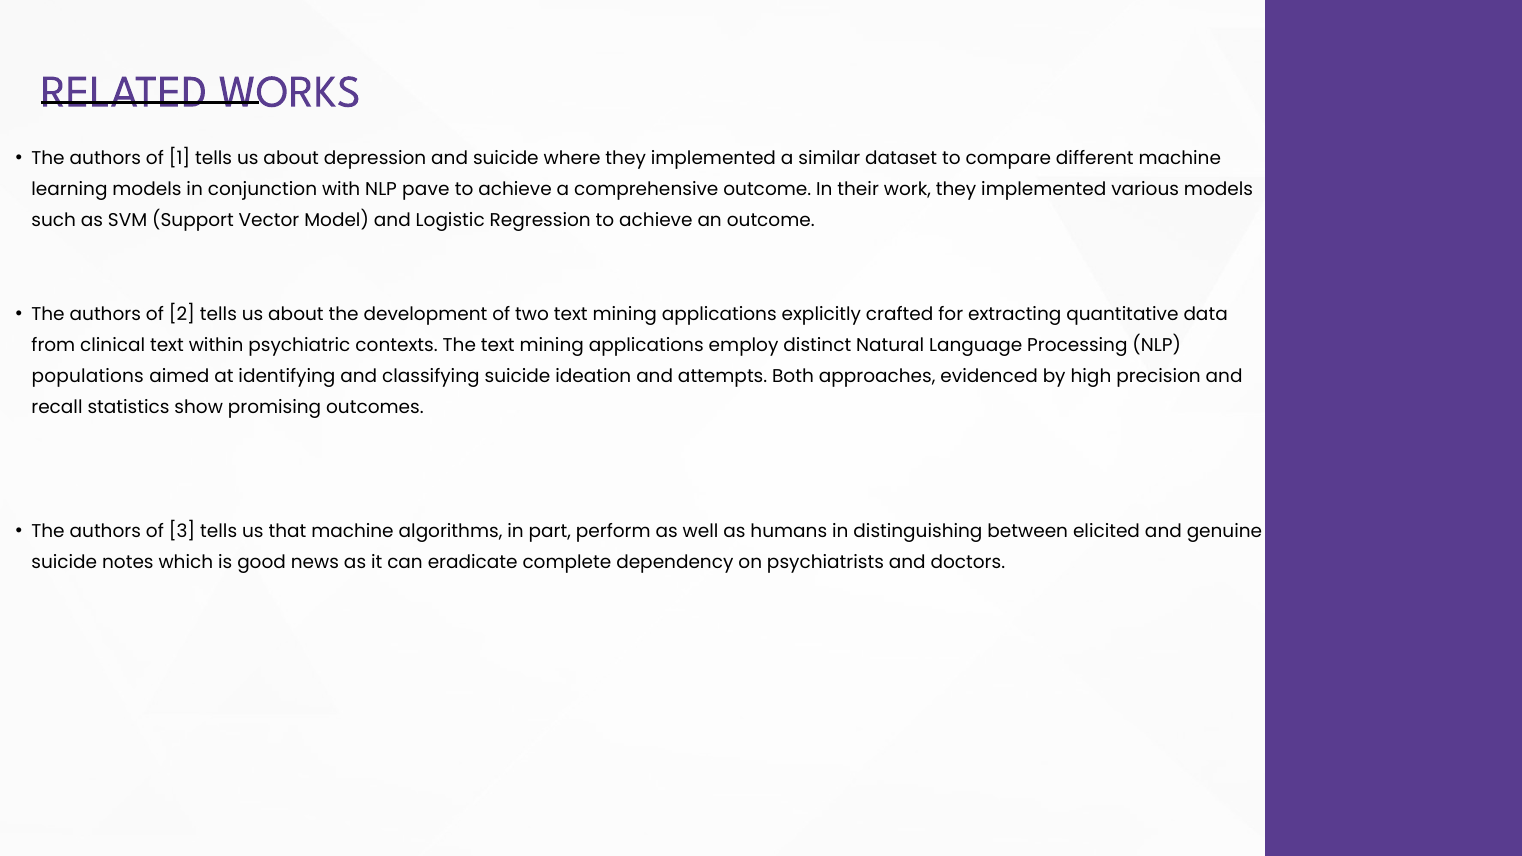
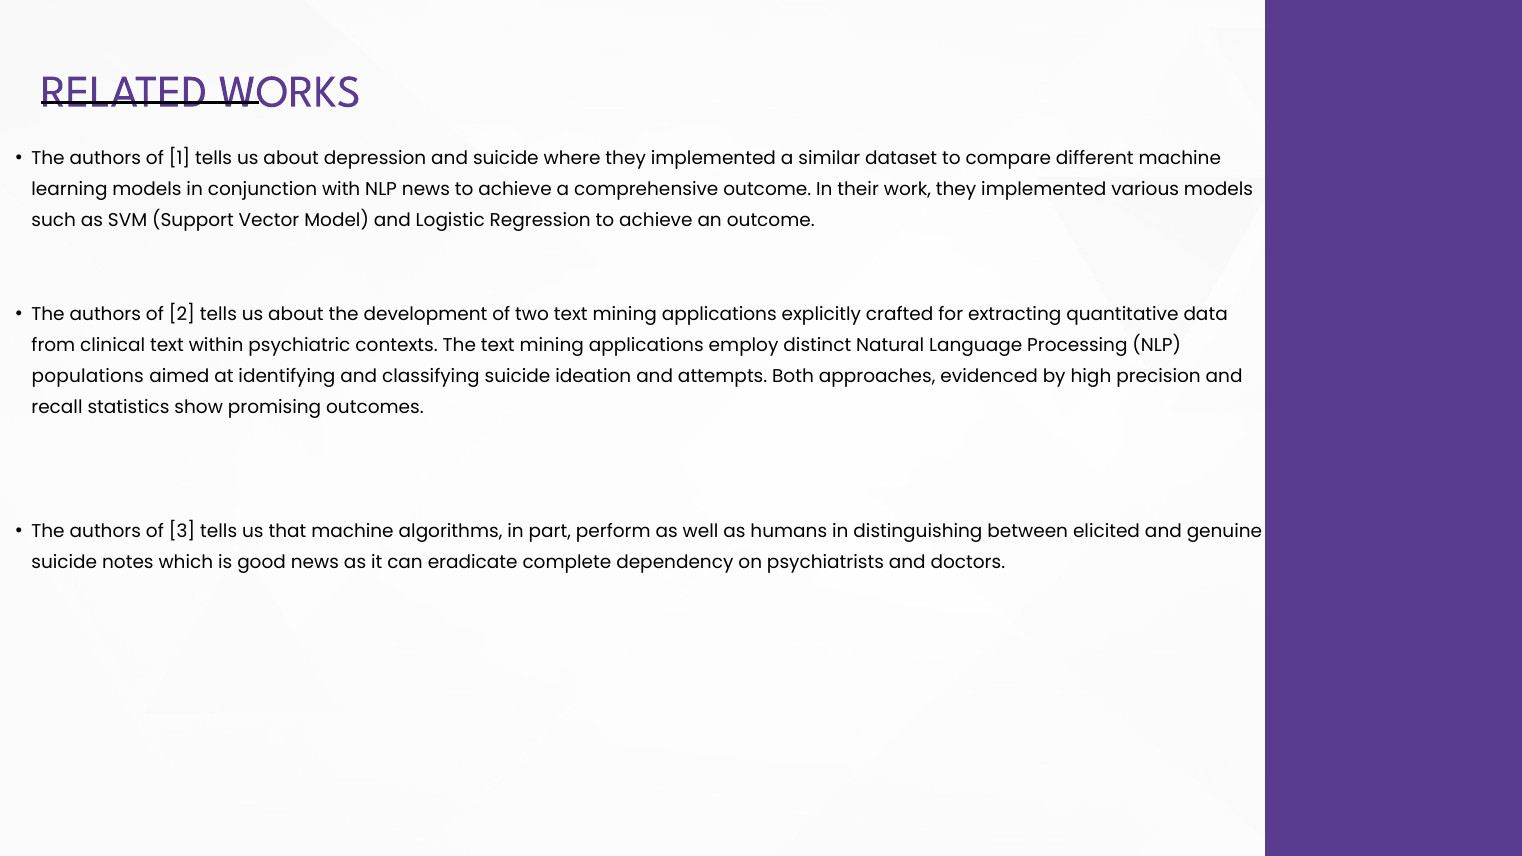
NLP pave: pave -> news (426, 190)
